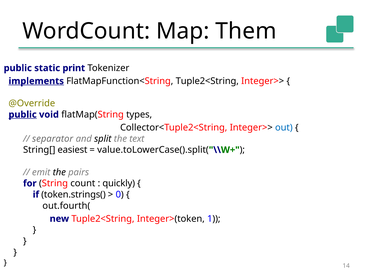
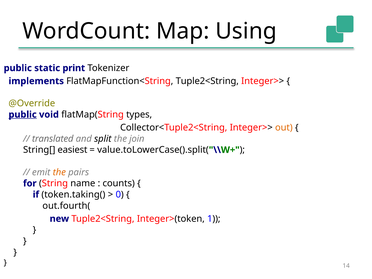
Them: Them -> Using (246, 31)
implements underline: present -> none (36, 81)
out colour: blue -> orange (284, 128)
separator: separator -> translated (53, 139)
text: text -> join (137, 139)
the colour: black -> orange (59, 172)
count: count -> name (83, 183)
quickly: quickly -> counts (119, 183)
token.strings(: token.strings( -> token.taking( (73, 195)
